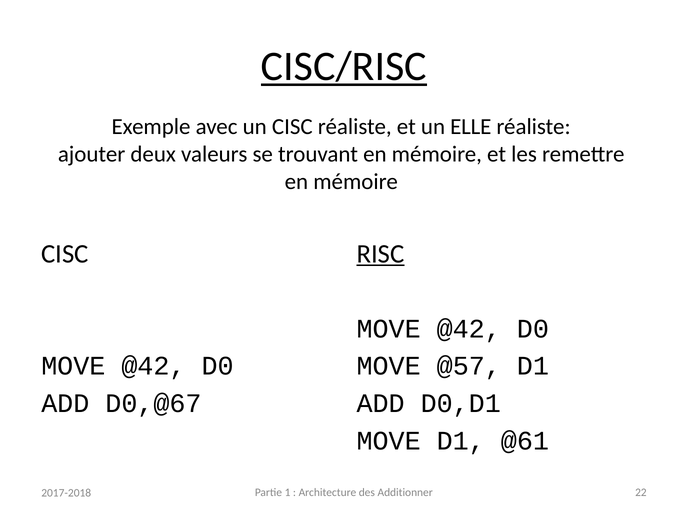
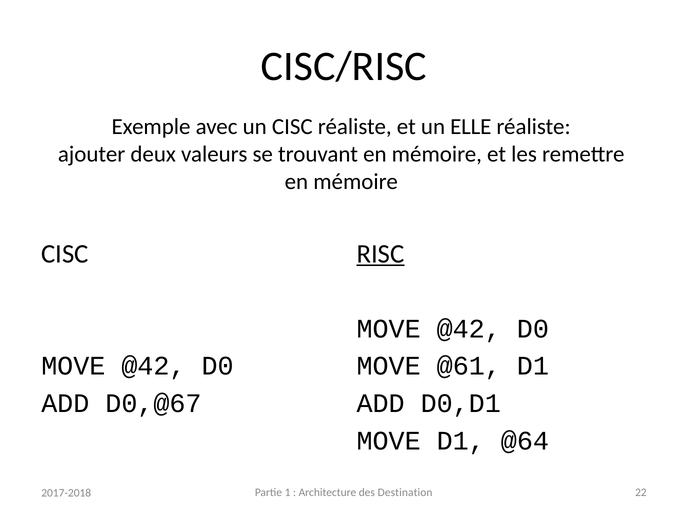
CISC/RISC underline: present -> none (344, 67)
@57: @57 -> @61 (469, 366)
@61: @61 -> @64 (525, 441)
Additionner: Additionner -> Destination (405, 493)
